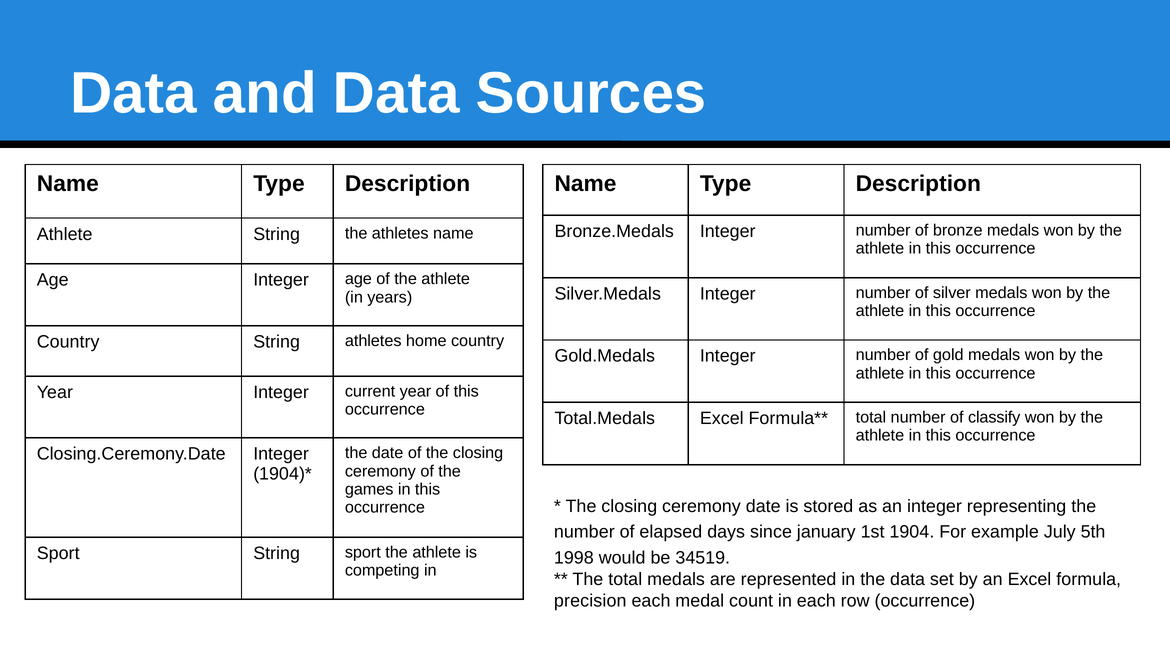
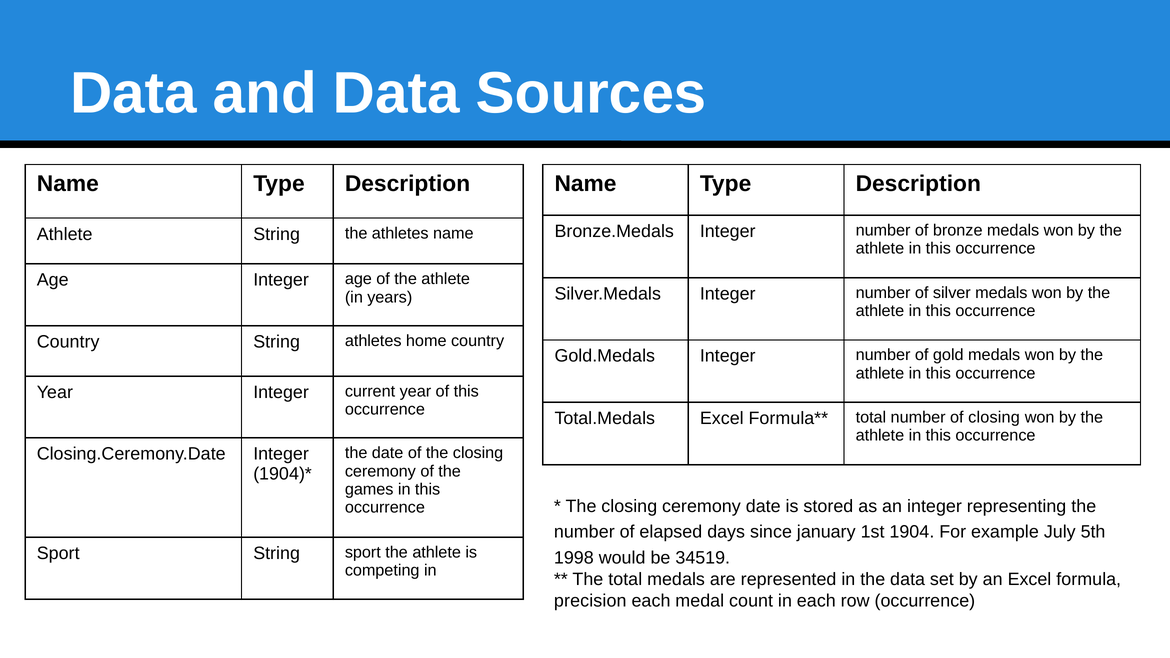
of classify: classify -> closing (994, 417)
